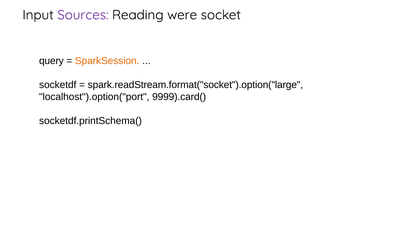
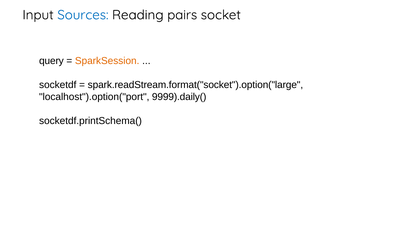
Sources colour: purple -> blue (83, 15)
were: were -> pairs (182, 15)
9999).card(: 9999).card( -> 9999).daily( (179, 97)
